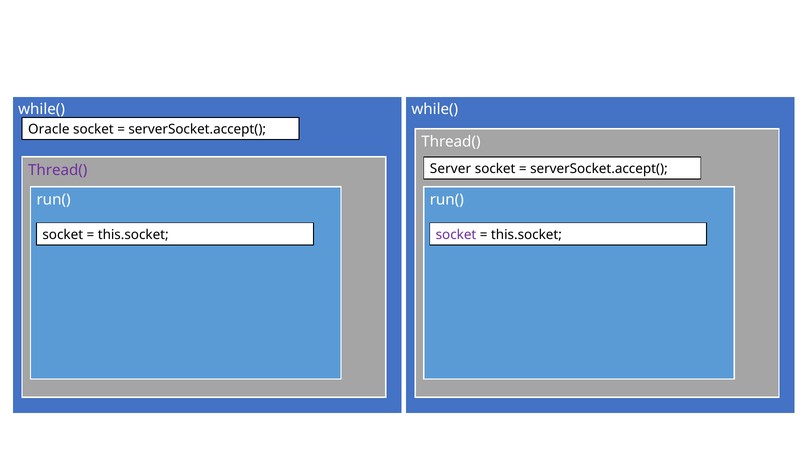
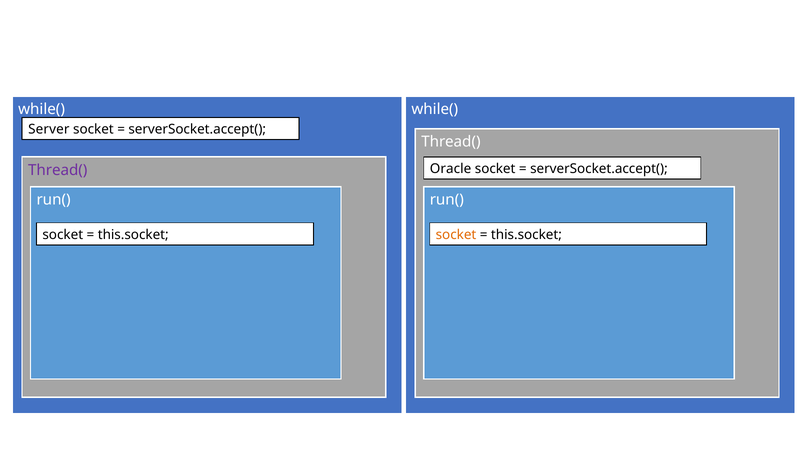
Oracle: Oracle -> Server (49, 129)
Server: Server -> Oracle (451, 169)
socket colour: purple -> orange (456, 235)
